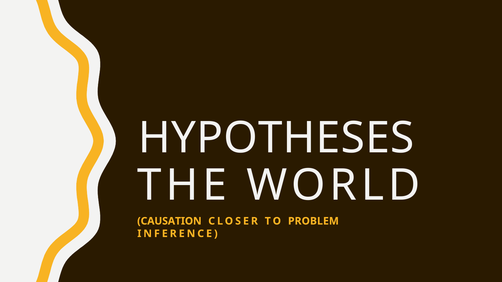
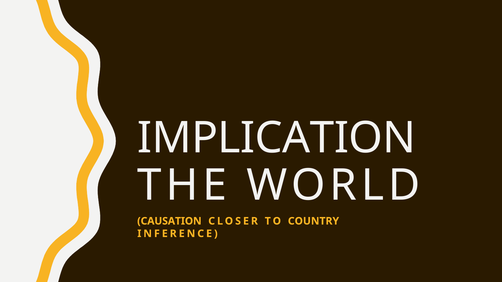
HYPOTHESES: HYPOTHESES -> IMPLICATION (277, 138)
PROBLEM: PROBLEM -> COUNTRY (313, 221)
